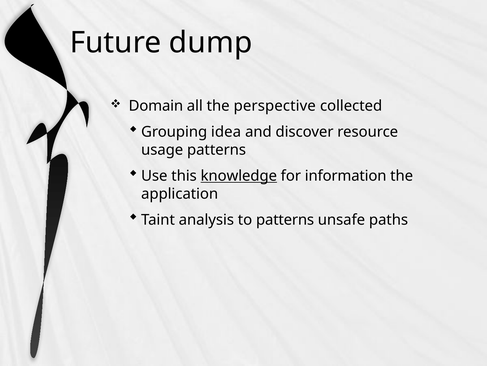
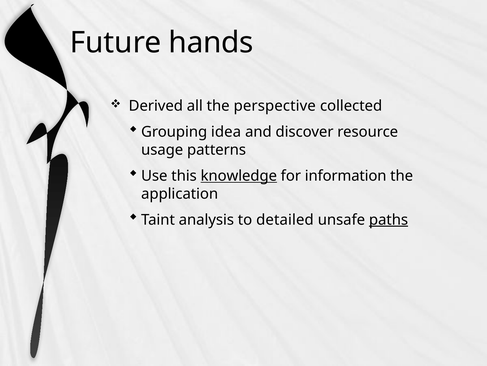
dump: dump -> hands (211, 43)
Domain: Domain -> Derived (156, 106)
to patterns: patterns -> detailed (285, 219)
paths underline: none -> present (389, 219)
